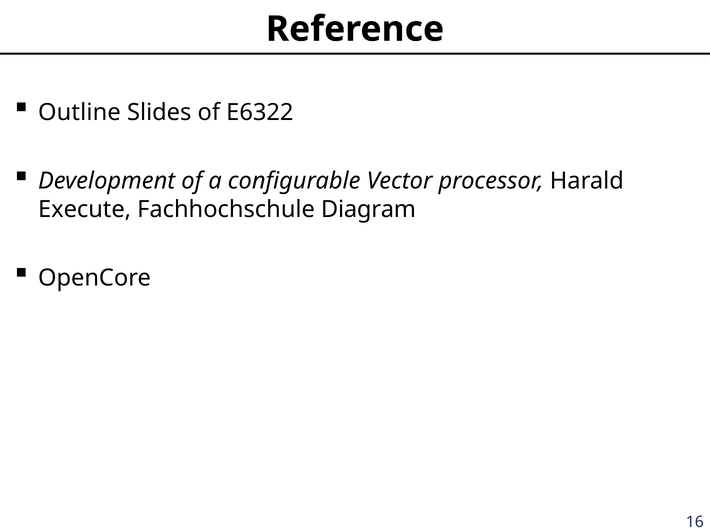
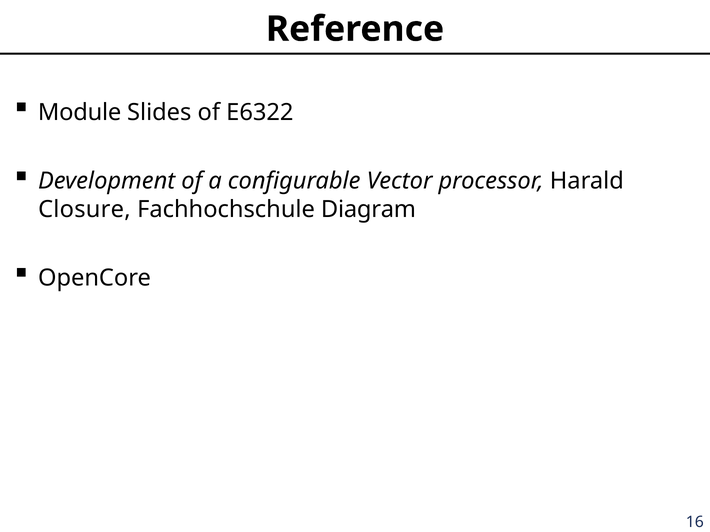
Outline: Outline -> Module (80, 113)
Execute: Execute -> Closure (84, 210)
